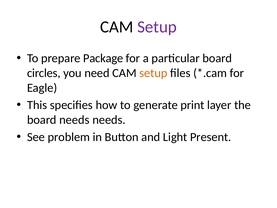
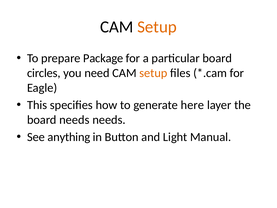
Setup colour: purple -> orange (157, 27)
print: print -> here (192, 105)
problem: problem -> anything (69, 137)
Present: Present -> Manual (211, 137)
